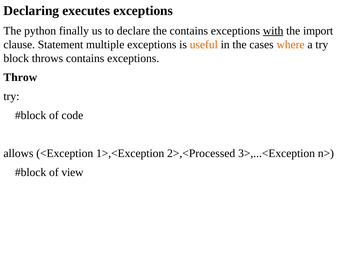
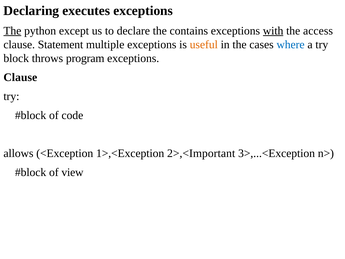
The underline: none -> present (12, 31)
finally: finally -> except (74, 31)
import: import -> access (318, 31)
where colour: orange -> blue (291, 45)
throws contains: contains -> program (85, 58)
Throw: Throw -> Clause (20, 77)
2>,<Processed: 2>,<Processed -> 2>,<Important (201, 153)
